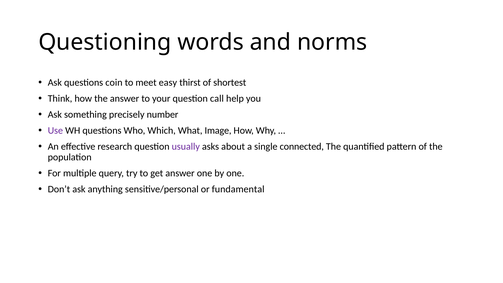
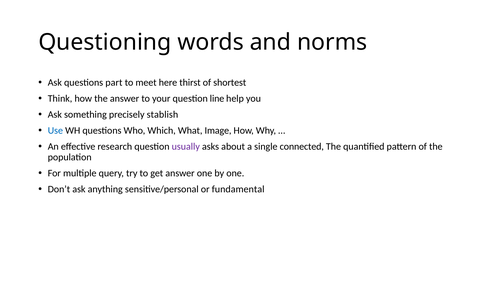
coin: coin -> part (114, 83)
easy: easy -> here (168, 83)
call: call -> line (217, 99)
number: number -> stablish (162, 115)
Use colour: purple -> blue (55, 131)
